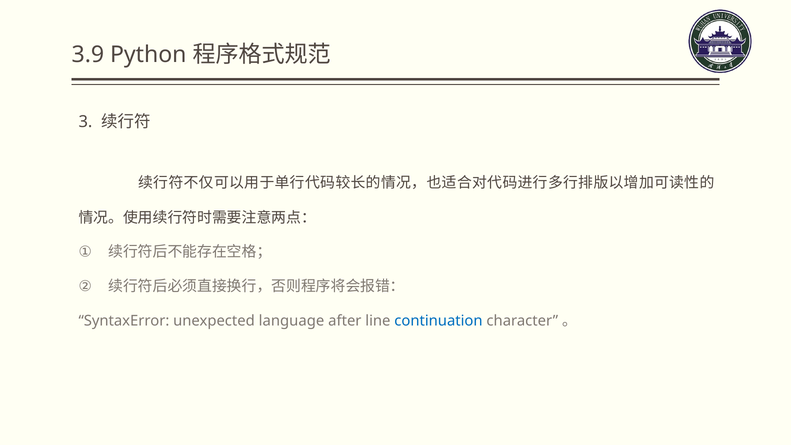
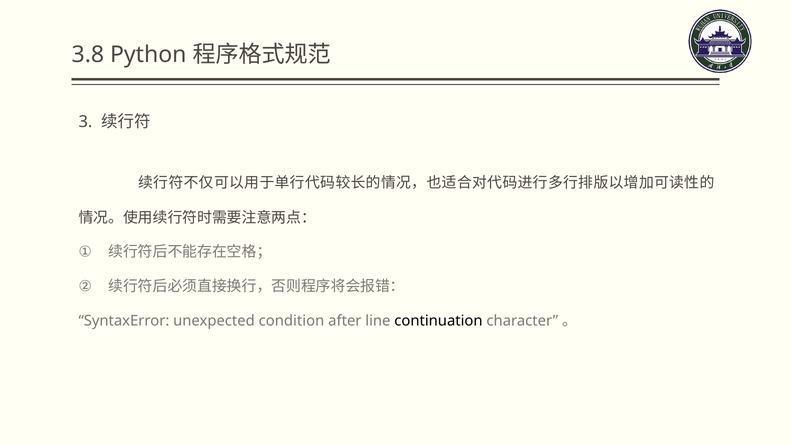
3.9: 3.9 -> 3.8 (88, 55)
language: language -> condition (291, 321)
continuation colour: blue -> black (438, 321)
